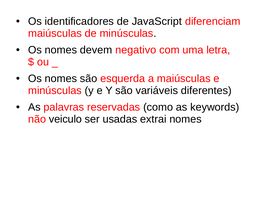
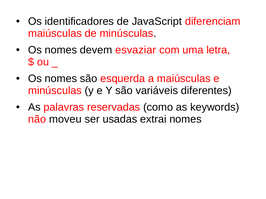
negativo: negativo -> esvaziar (136, 50)
veiculo: veiculo -> moveu (65, 119)
